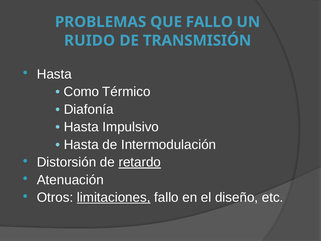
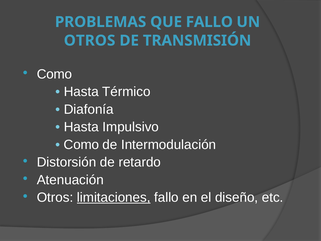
RUIDO: RUIDO -> OTROS (90, 41)
Hasta: Hasta -> Como (54, 74)
Como: Como -> Hasta (81, 92)
Hasta: Hasta -> Como (81, 144)
retardo underline: present -> none (140, 162)
